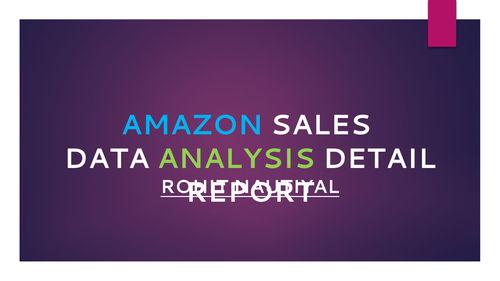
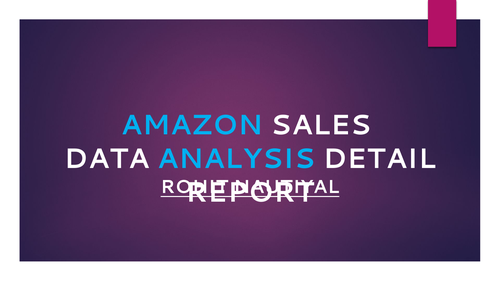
ANALYSIS colour: light green -> light blue (236, 159)
